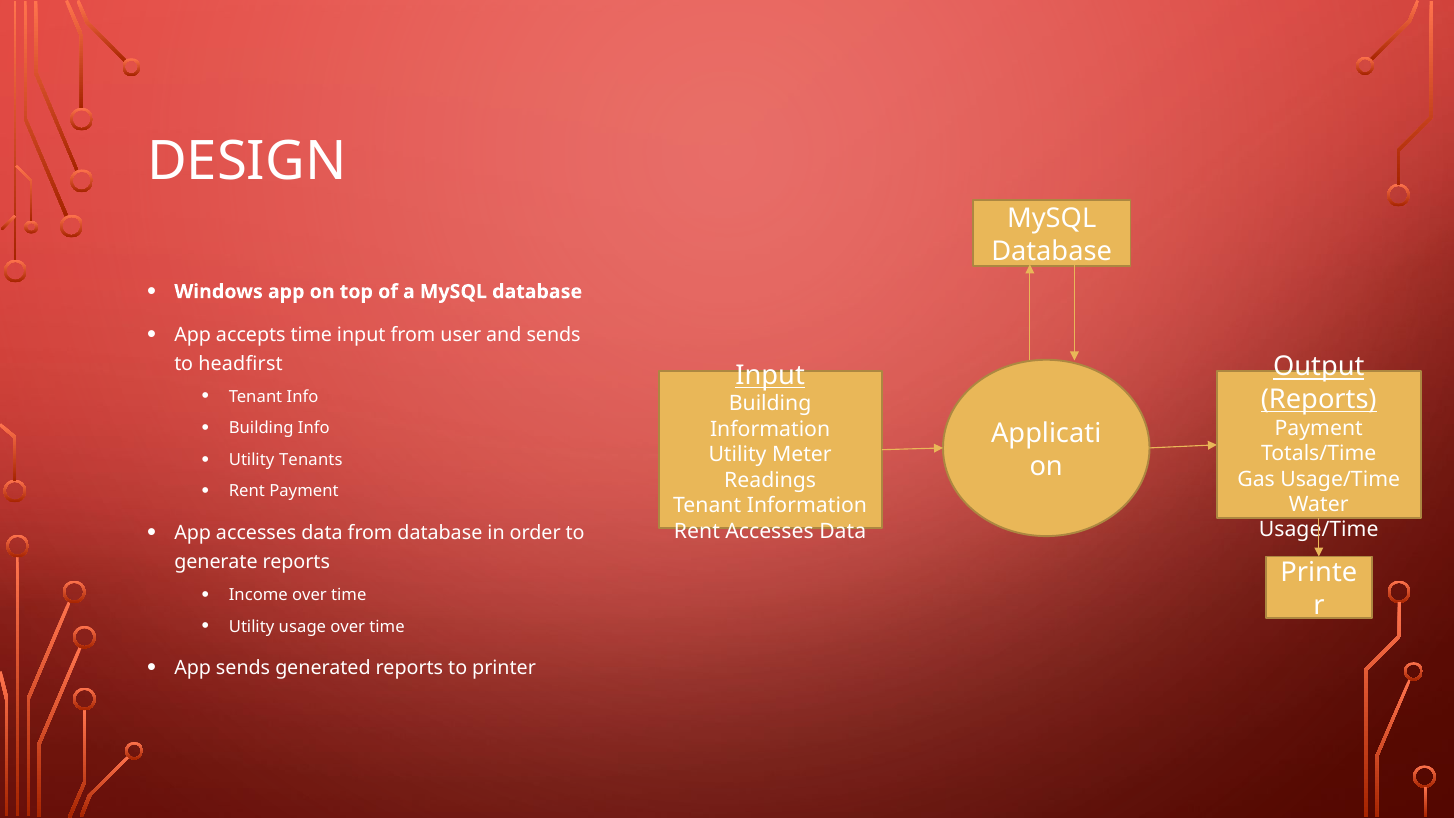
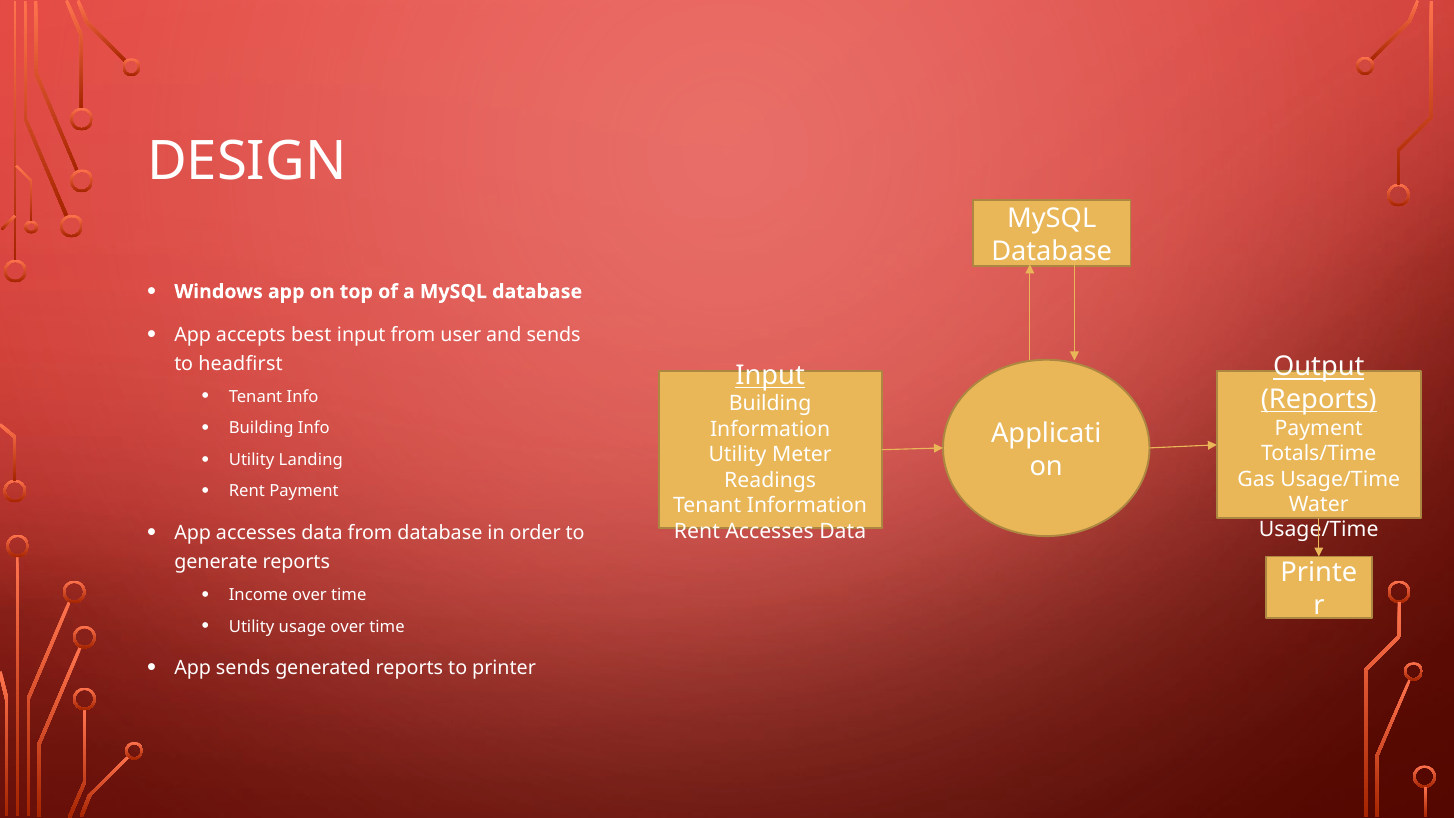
accepts time: time -> best (311, 335)
Tenants: Tenants -> Landing (311, 460)
